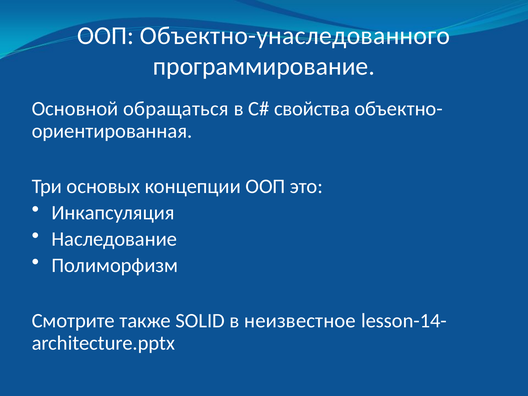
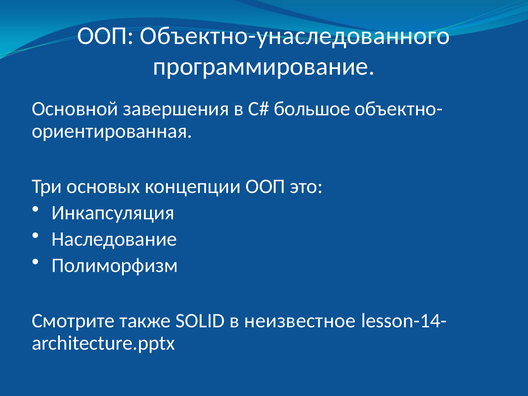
обращаться: обращаться -> завершения (176, 109)
свойства: свойства -> большое (312, 109)
